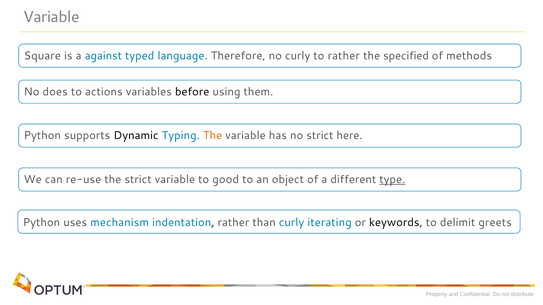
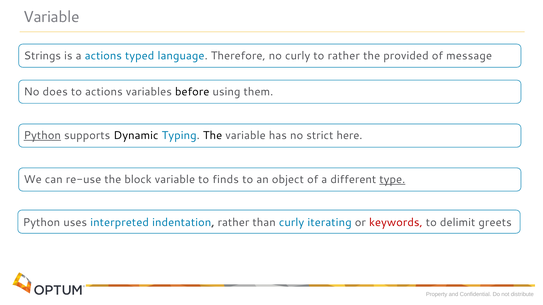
Square: Square -> Strings (42, 56)
a against: against -> actions (103, 56)
specified: specified -> provided (406, 56)
methods: methods -> message (469, 56)
Python underline: none -> present (42, 136)
The colour: orange -> black (213, 136)
the strict: strict -> block (138, 180)
good: good -> finds (226, 180)
mechanism: mechanism -> interpreted (120, 223)
keywords colour: black -> red (396, 223)
